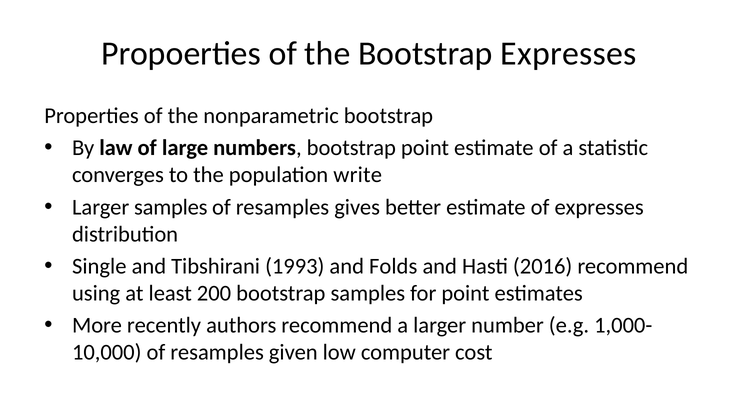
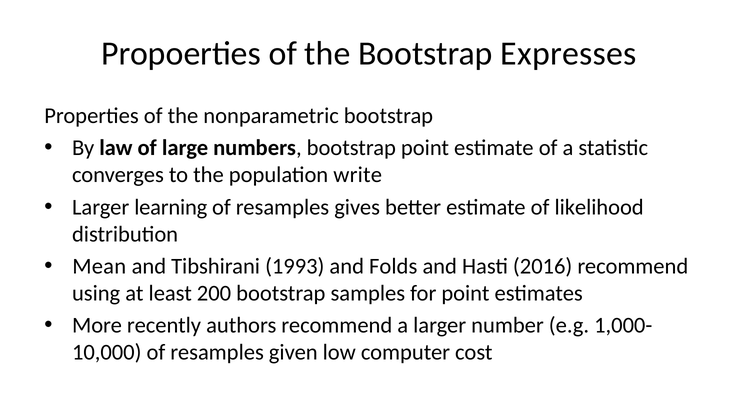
Larger samples: samples -> learning (171, 207)
of expresses: expresses -> likelihood (599, 207)
Single: Single -> Mean (99, 266)
